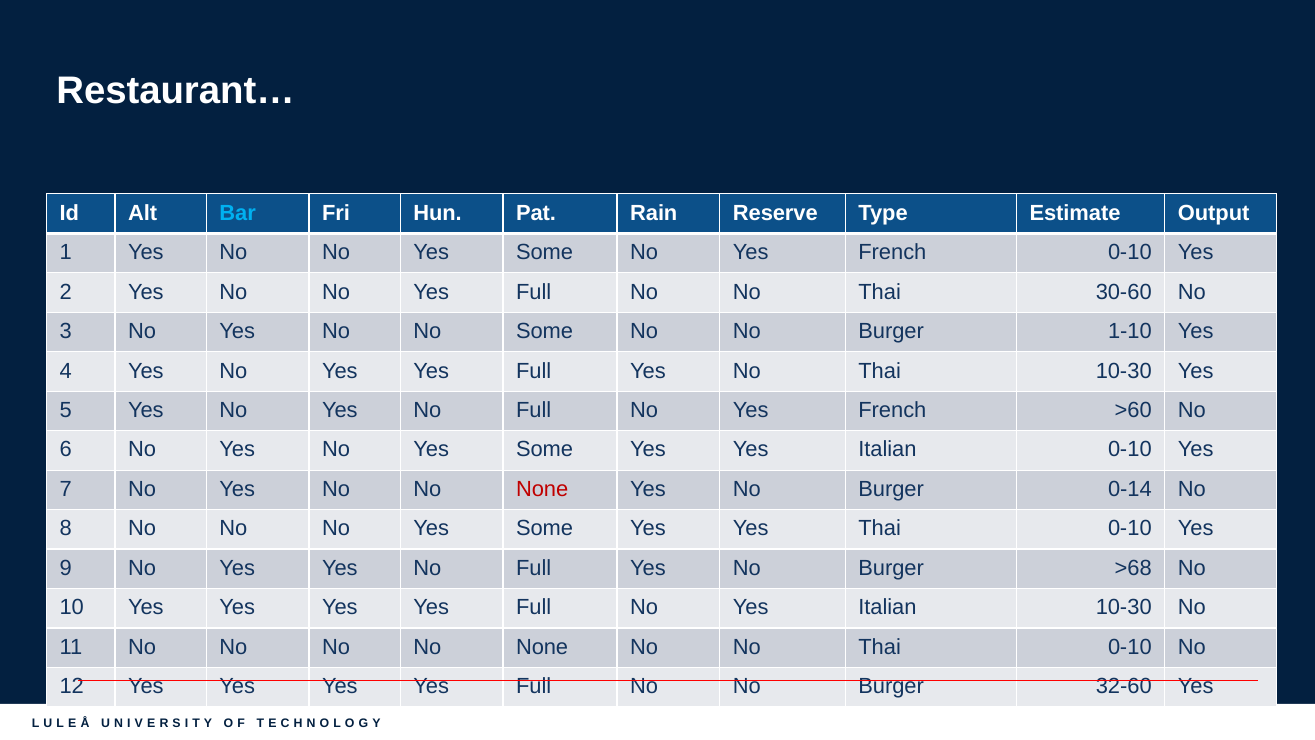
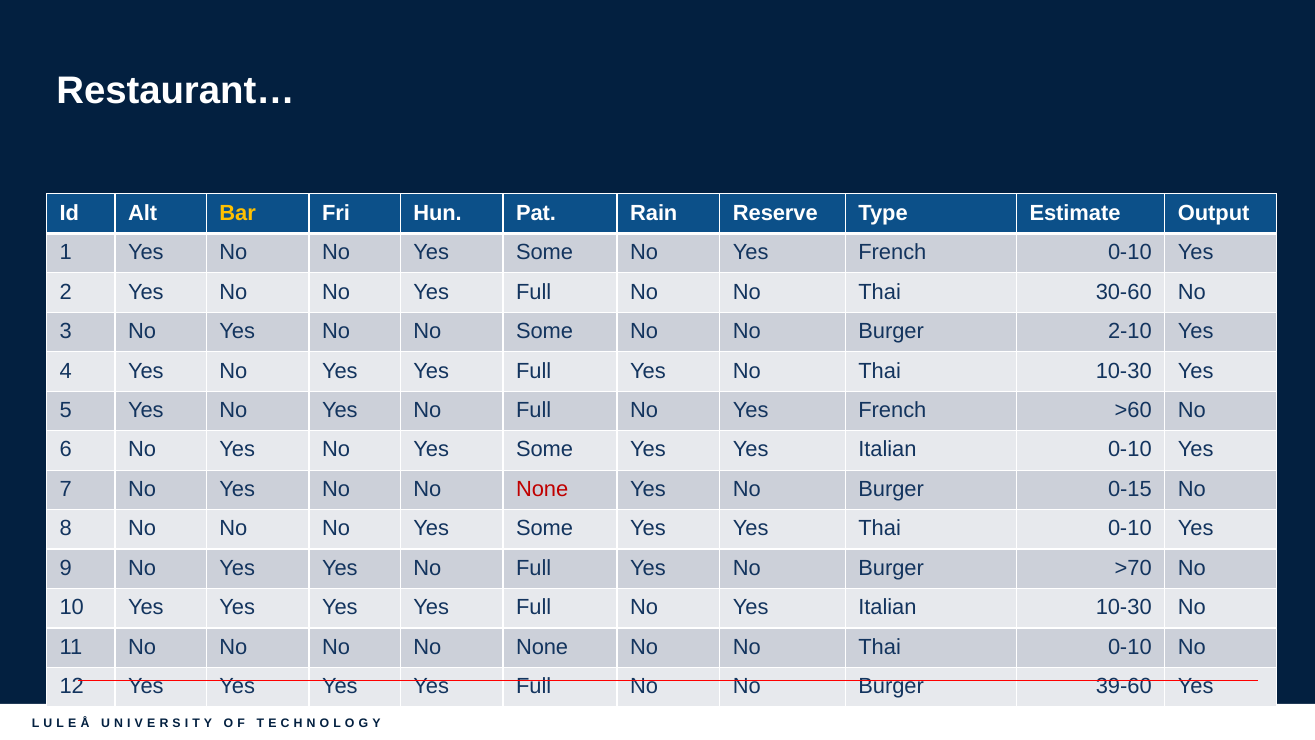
Bar colour: light blue -> yellow (238, 213)
1-10: 1-10 -> 2-10 (1130, 331)
0-14: 0-14 -> 0-15 (1130, 489)
>68: >68 -> >70 (1133, 568)
32-60: 32-60 -> 39-60 (1124, 686)
